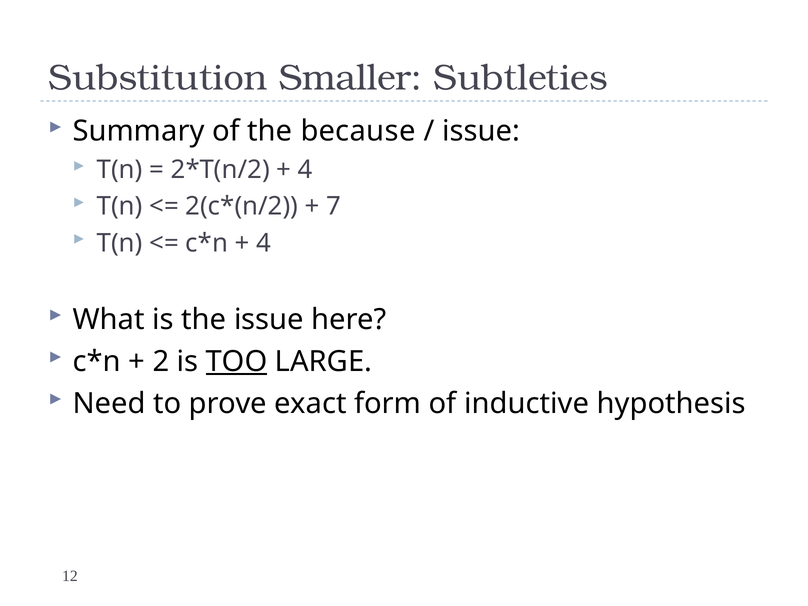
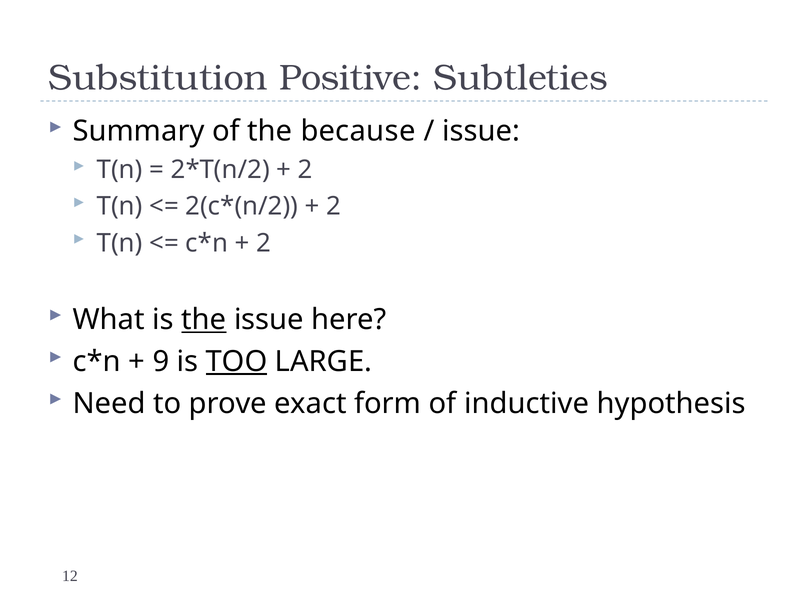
Smaller: Smaller -> Positive (351, 78)
4: 4 -> 2 (305, 170)
7: 7 -> 2 (334, 206)
4: 4 -> 2 (264, 243)
the underline: none -> present (204, 320)
2: 2 -> 9 (161, 362)
